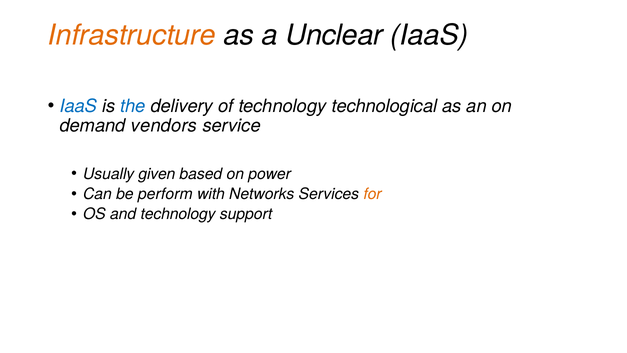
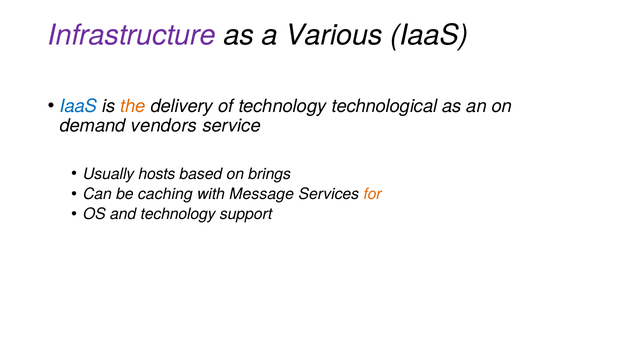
Infrastructure colour: orange -> purple (132, 35)
Unclear: Unclear -> Various (334, 35)
the colour: blue -> orange (133, 106)
given: given -> hosts (157, 174)
power: power -> brings (270, 174)
perform: perform -> caching (165, 194)
Networks: Networks -> Message (262, 194)
